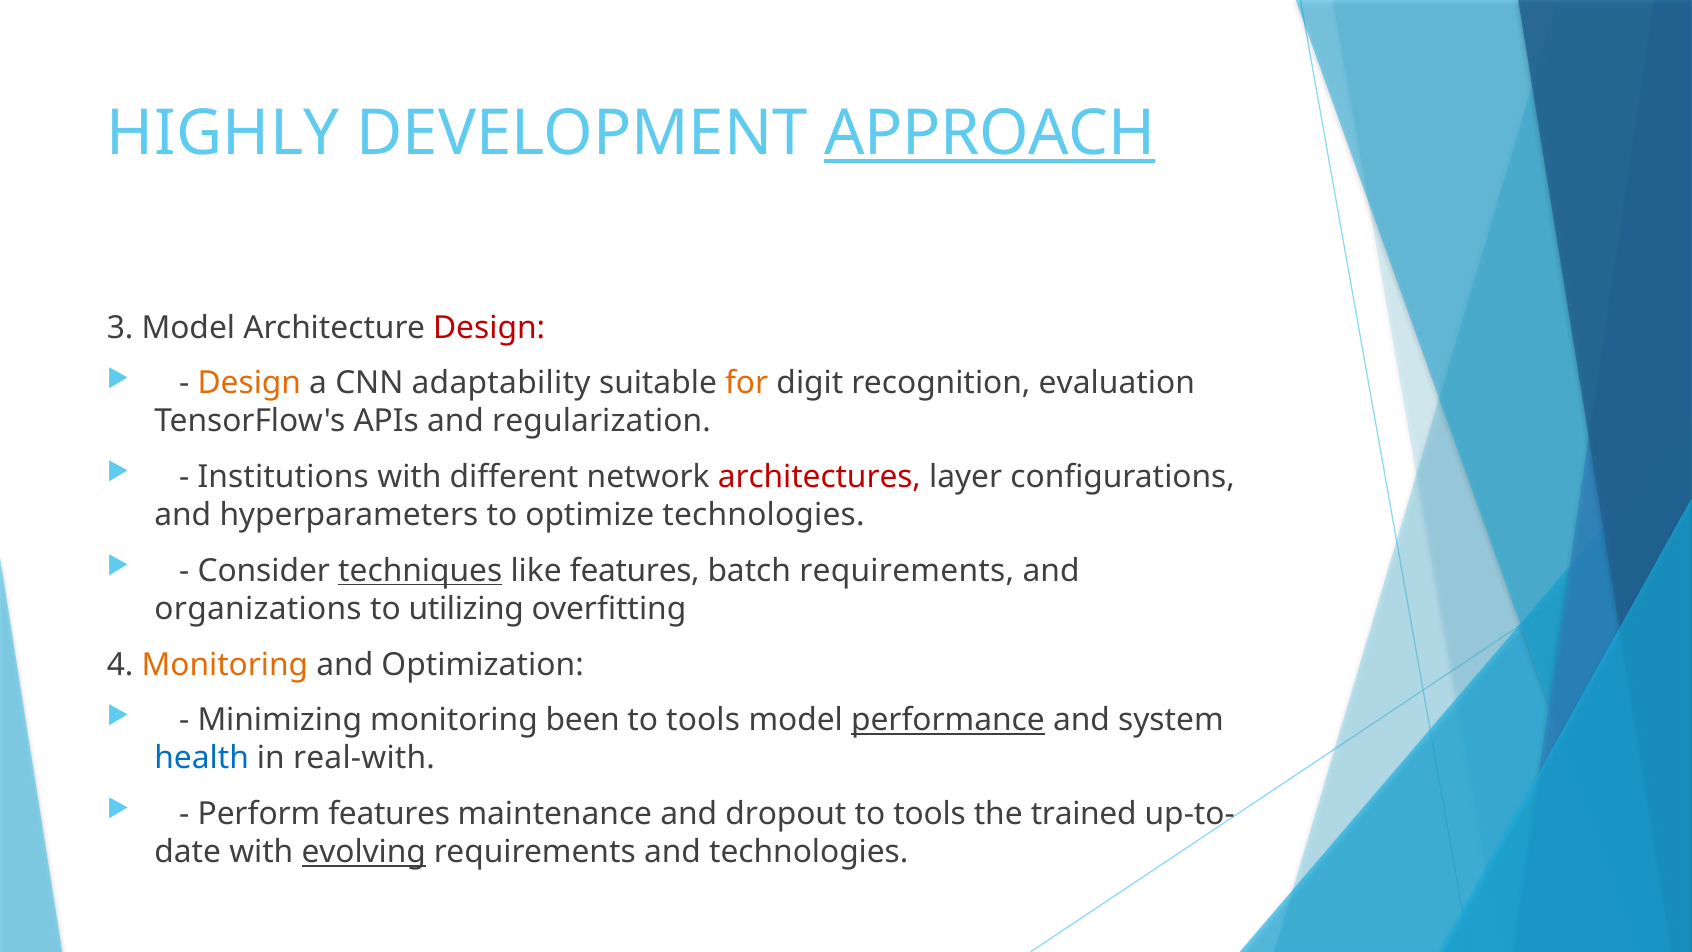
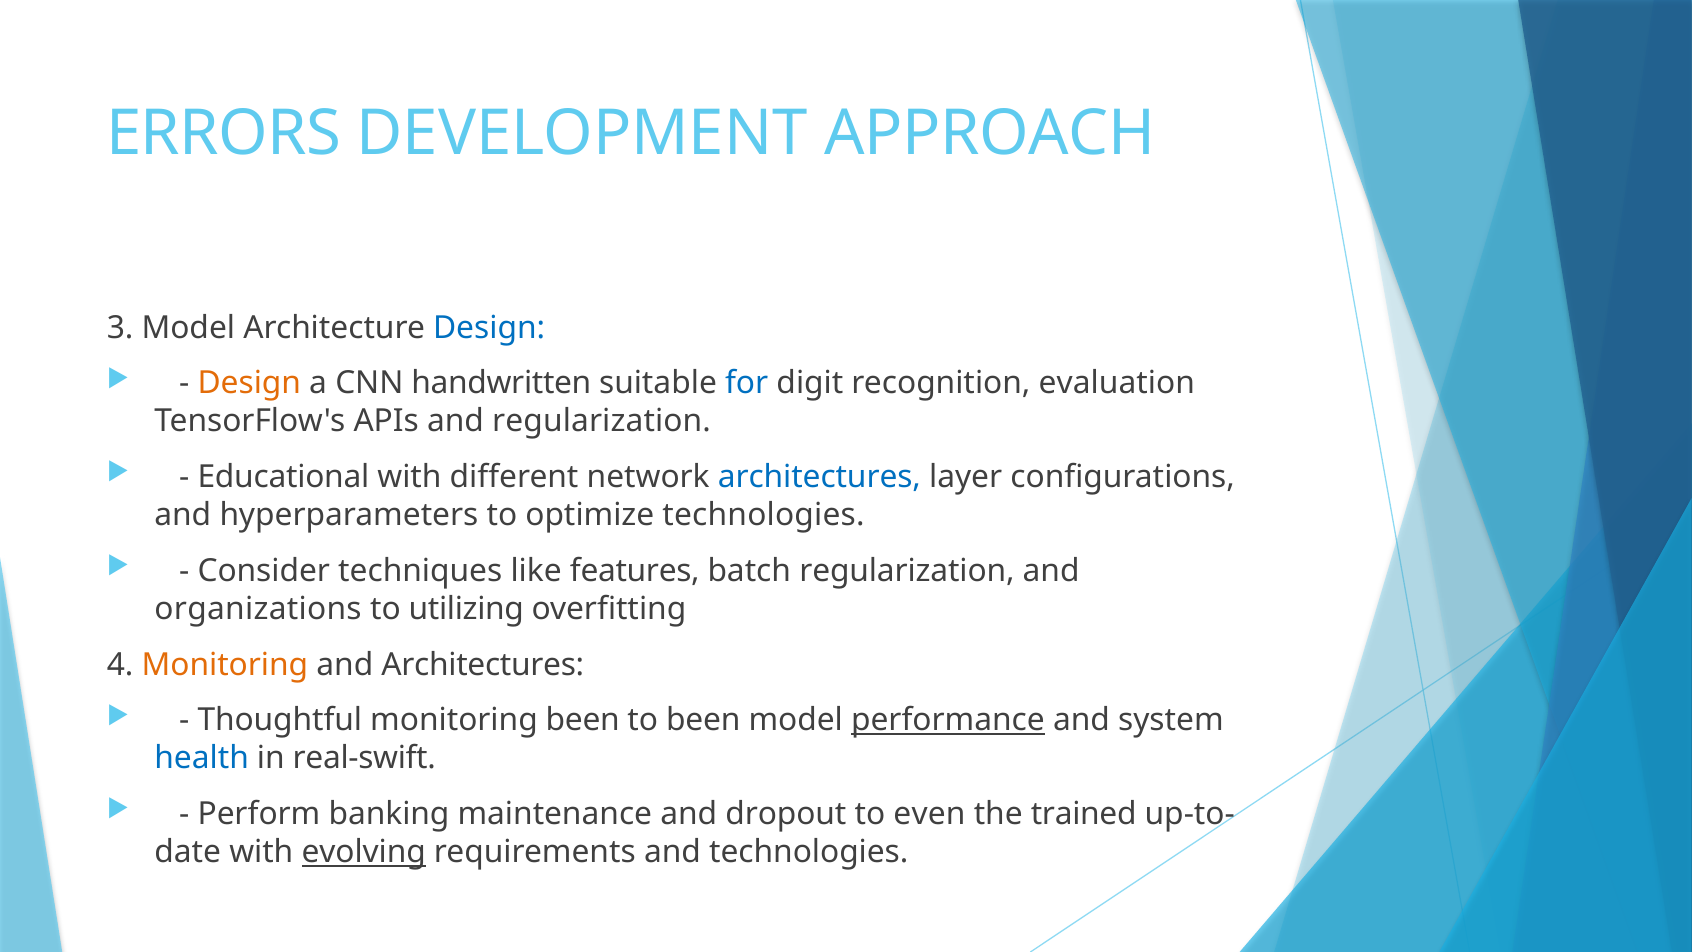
HIGHLY: HIGHLY -> ERRORS (224, 133)
APPROACH underline: present -> none (990, 133)
Design colour: red -> blue (489, 327)
adaptability: adaptability -> handwritten (501, 383)
for colour: orange -> blue (747, 383)
Institutions: Institutions -> Educational (283, 477)
architectures colour: red -> blue (819, 477)
techniques underline: present -> none (420, 571)
batch requirements: requirements -> regularization (907, 571)
and Optimization: Optimization -> Architectures (483, 664)
Minimizing: Minimizing -> Thoughtful (280, 720)
tools: tools -> been (703, 720)
real-with: real-with -> real-swift (364, 758)
Perform features: features -> banking (389, 814)
tools: tools -> even (929, 814)
